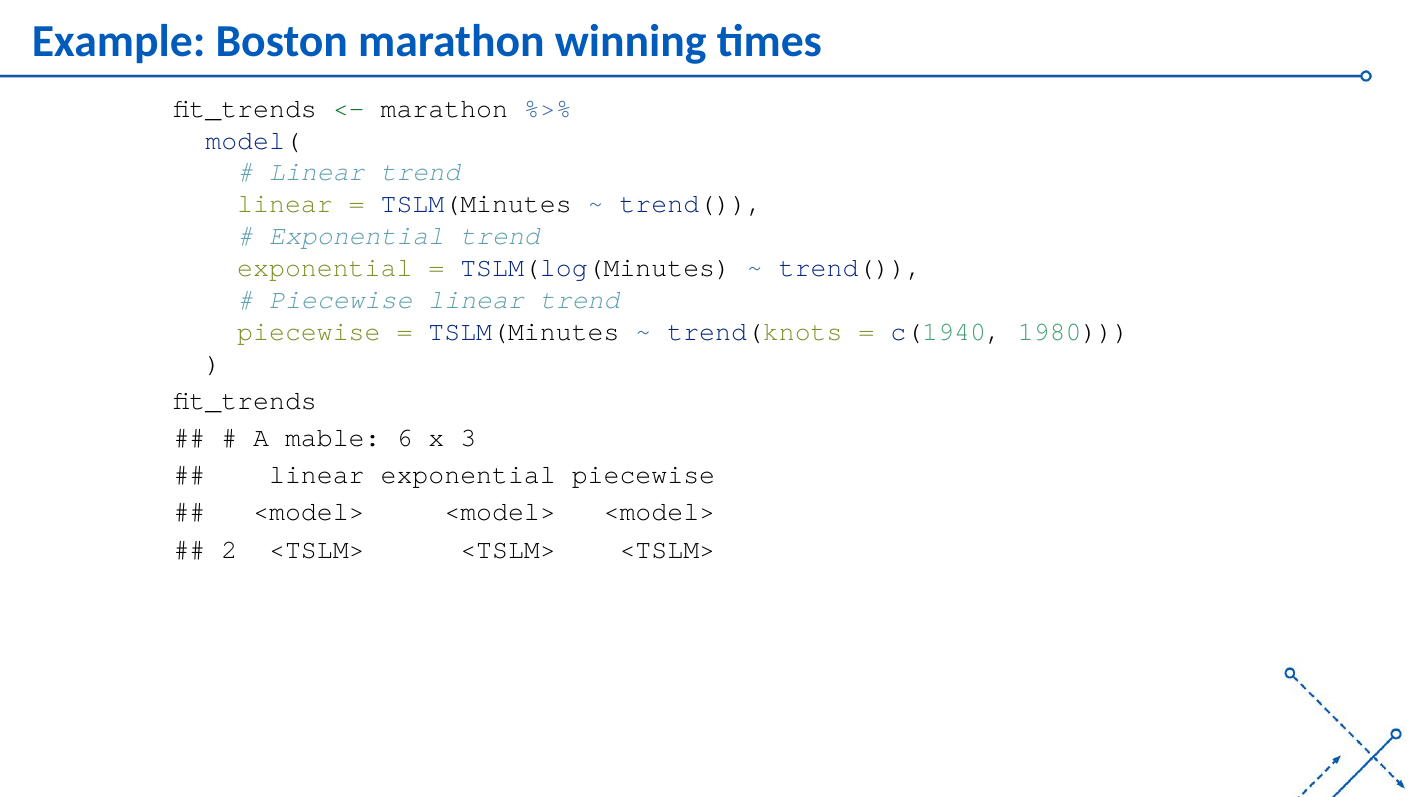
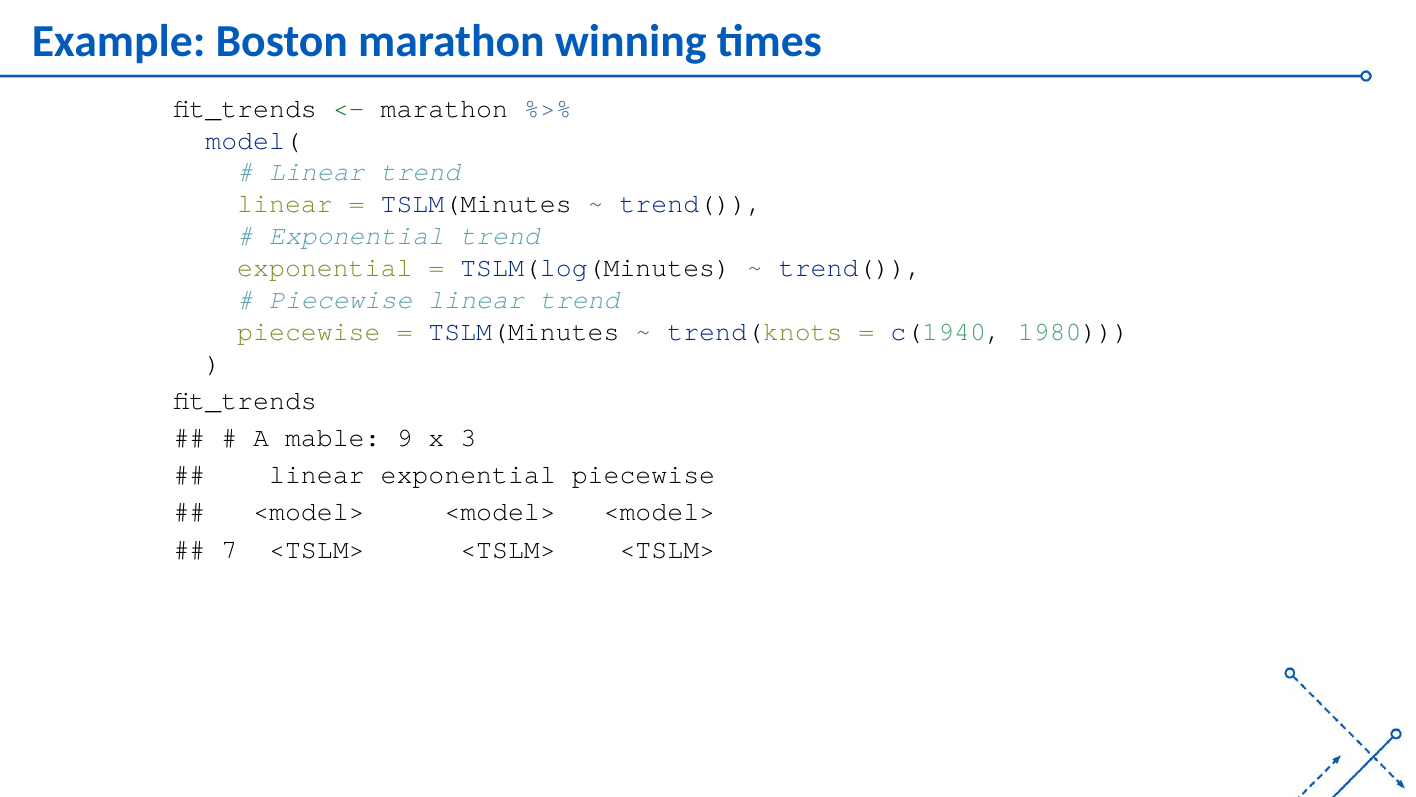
6: 6 -> 9 (404, 438)
2: 2 -> 7 (229, 549)
